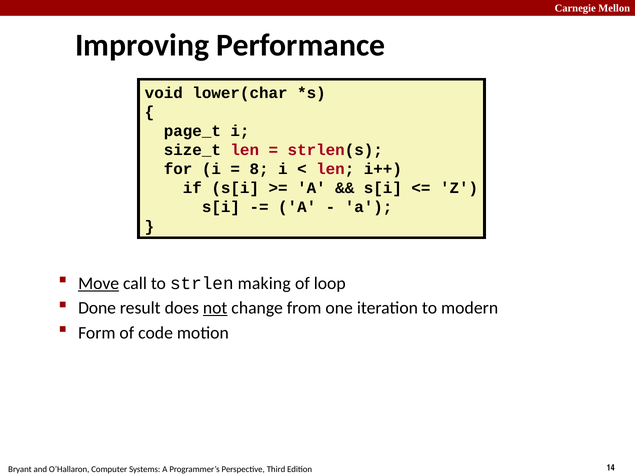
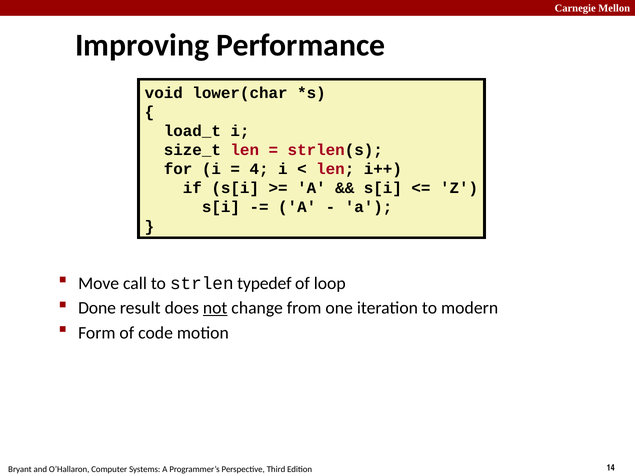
page_t: page_t -> load_t (192, 131)
8: 8 -> 4 (259, 169)
Move underline: present -> none (99, 284)
making: making -> typedef (264, 284)
